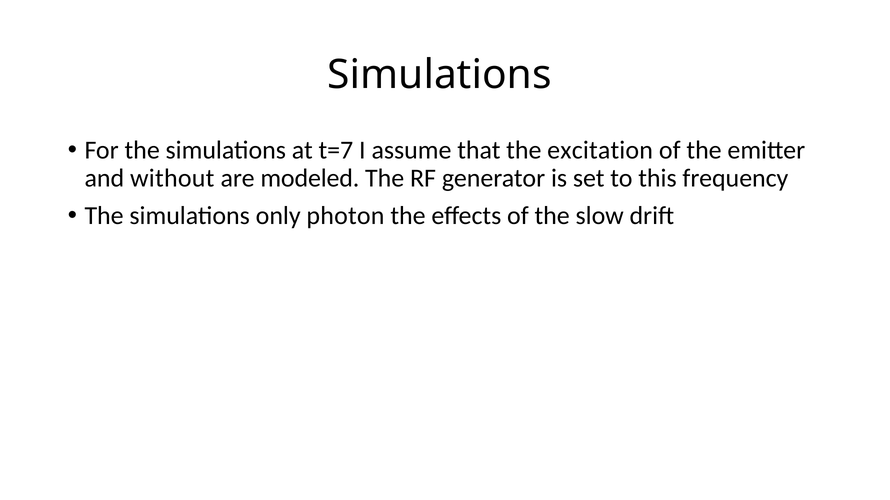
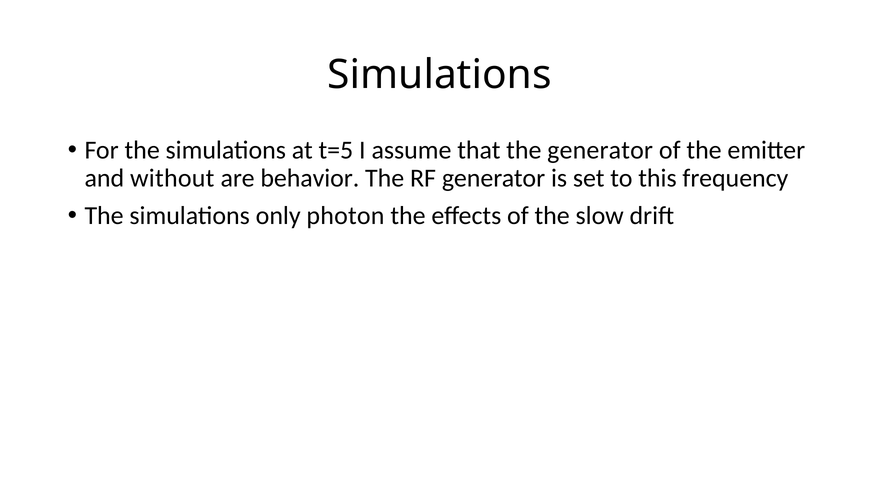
t=7: t=7 -> t=5 (336, 150)
the excitation: excitation -> generator (600, 150)
modeled: modeled -> behavior (310, 179)
